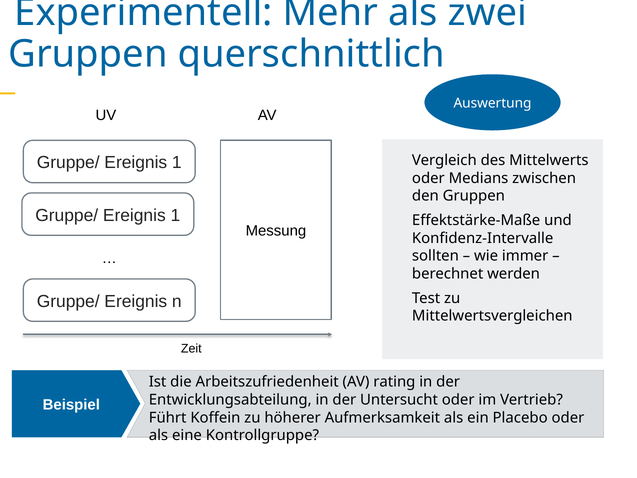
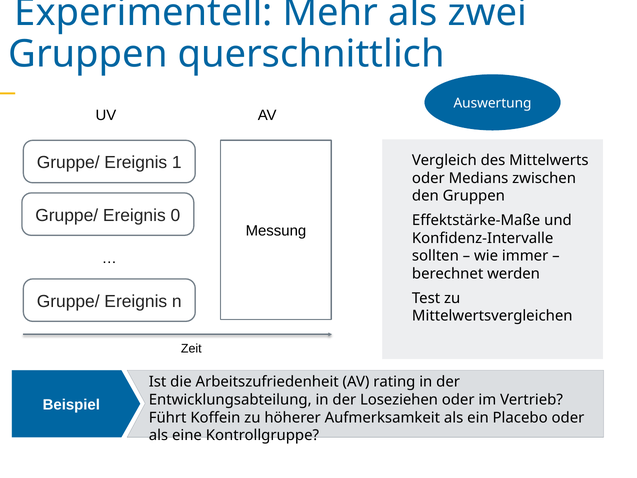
1: 1 -> 0 (175, 215)
Untersucht: Untersucht -> Loseziehen (399, 399)
